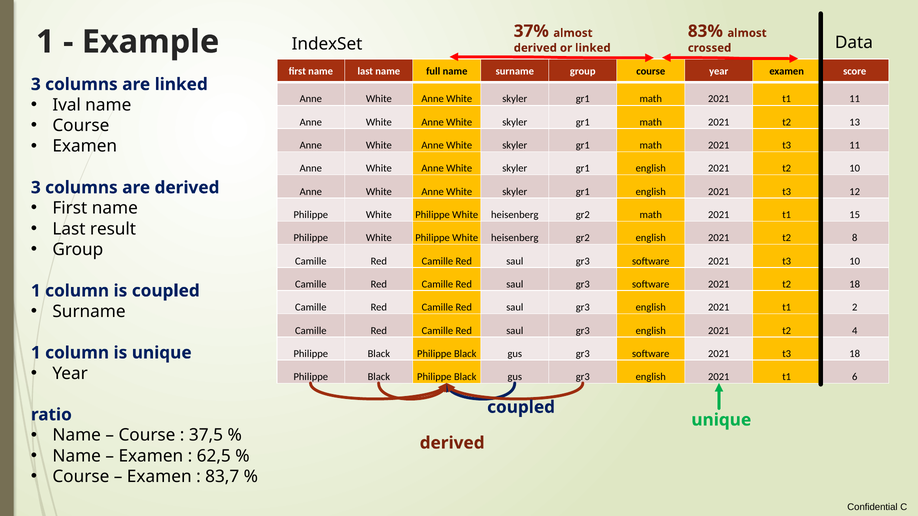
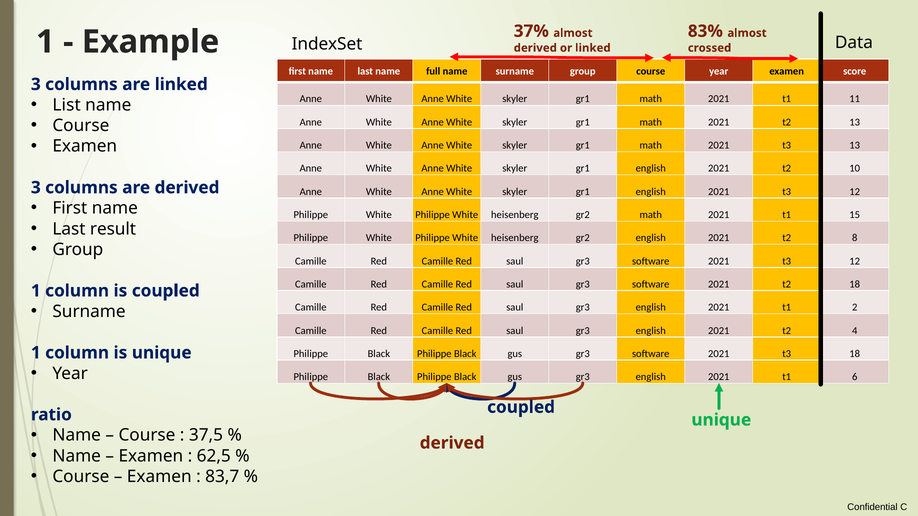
Ival: Ival -> List (67, 105)
t3 11: 11 -> 13 (855, 145)
software 2021 t3 10: 10 -> 12 (855, 261)
